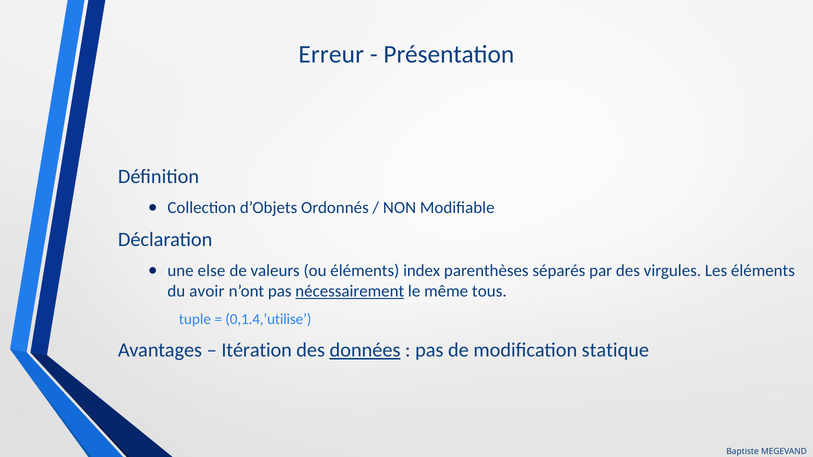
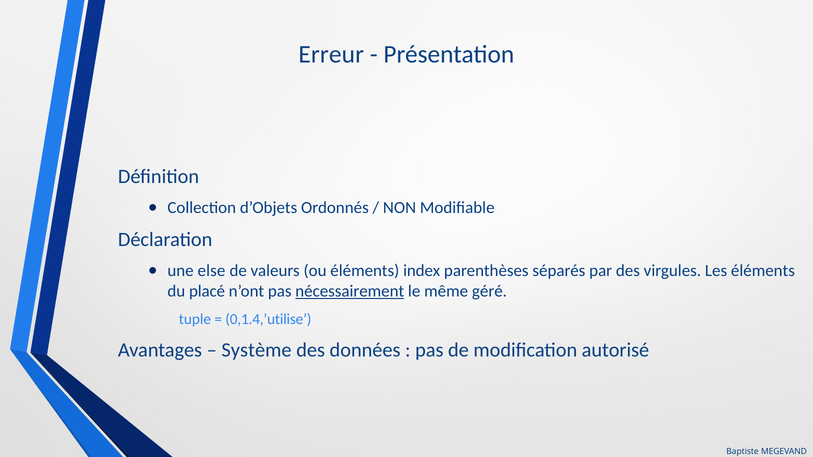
avoir: avoir -> placé (207, 292)
tous: tous -> géré (489, 292)
Itération: Itération -> Système (257, 350)
données underline: present -> none (365, 350)
statique: statique -> autorisé (615, 350)
